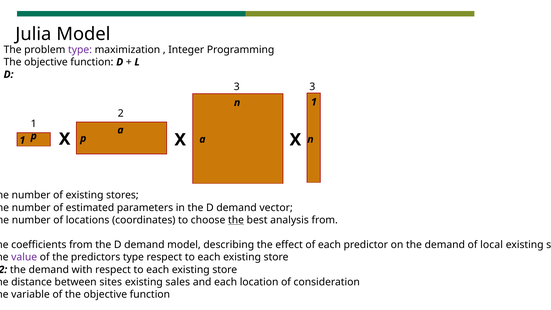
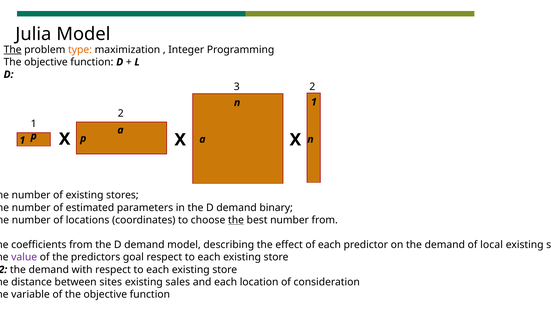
The underline: none -> present (13, 50)
type colour: purple -> orange (80, 50)
3 3: 3 -> 2 (312, 87)
vector: vector -> binary (276, 208)
best analysis: analysis -> number (290, 220)
predictors type: type -> goal (133, 257)
